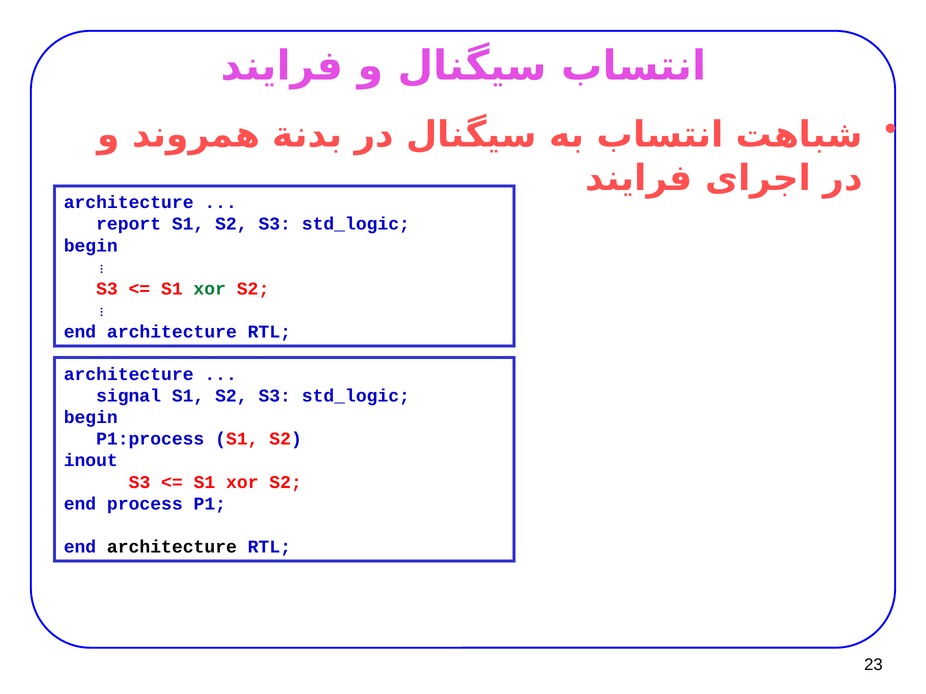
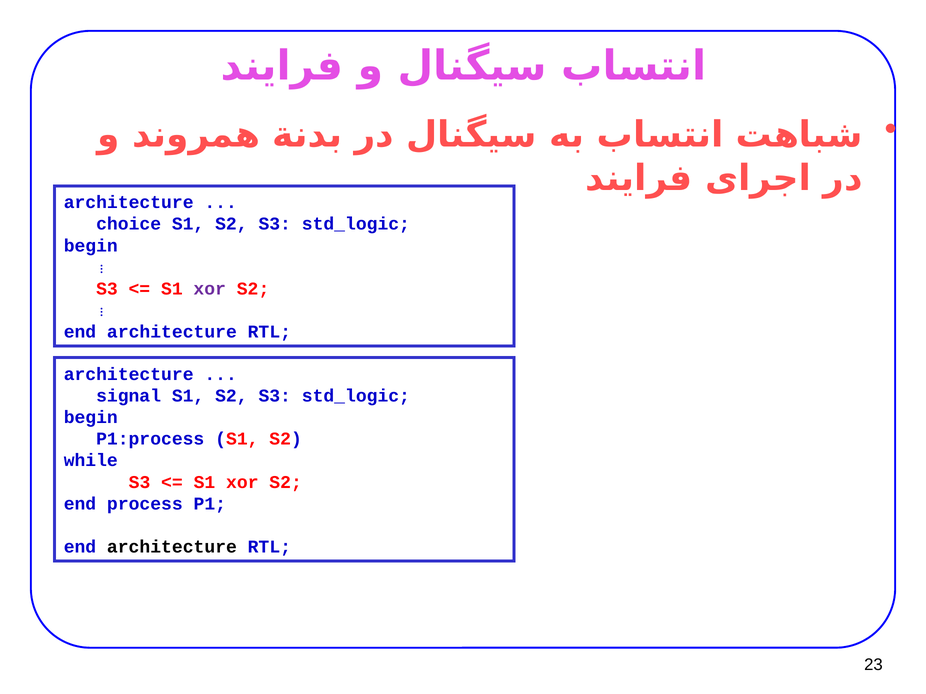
report: report -> choice (129, 224)
xor colour: green -> purple (210, 289)
inout: inout -> while (91, 461)
